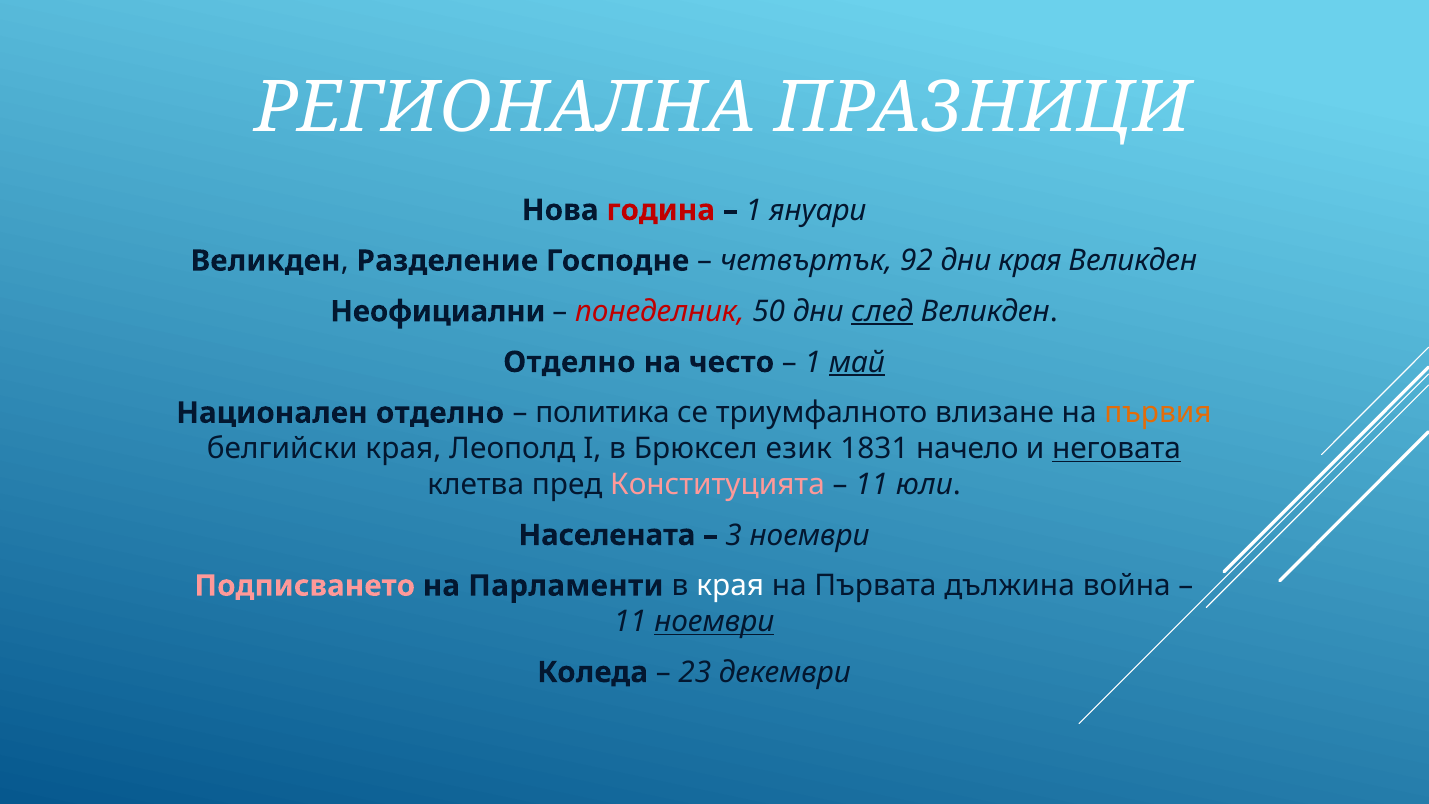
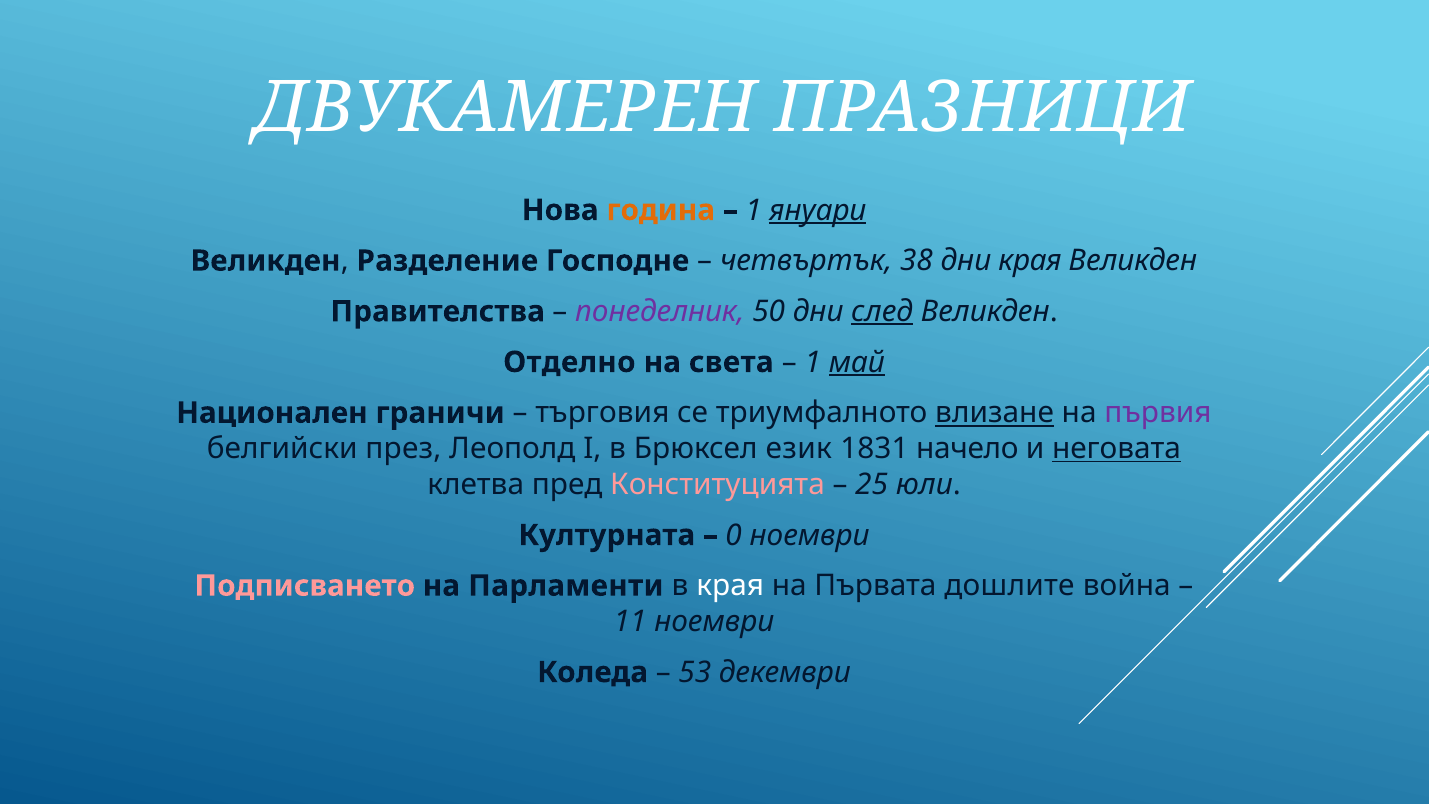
РЕГИОНАЛНА: РЕГИОНАЛНА -> ДВУКАМЕРЕН (506, 108)
година colour: red -> orange (661, 210)
януари underline: none -> present (818, 210)
92: 92 -> 38 (916, 261)
Неофициални: Неофициални -> Правителства (438, 311)
понеделник colour: red -> purple (660, 311)
често: често -> света (731, 362)
Национален отделно: отделно -> граничи (440, 413)
политика: политика -> търговия (602, 413)
влизане underline: none -> present (995, 413)
първия colour: orange -> purple (1158, 413)
белгийски края: края -> през (403, 449)
11: 11 -> 25 (872, 484)
Населената: Населената -> Културната (607, 535)
3: 3 -> 0 (734, 535)
дължина: дължина -> дошлите (1009, 586)
ноември underline: present -> none (714, 622)
23: 23 -> 53 (695, 672)
